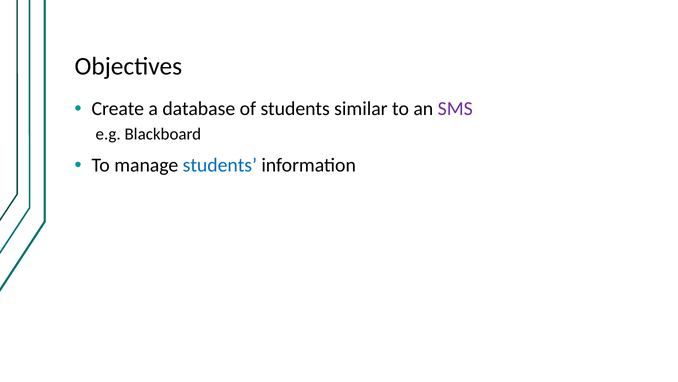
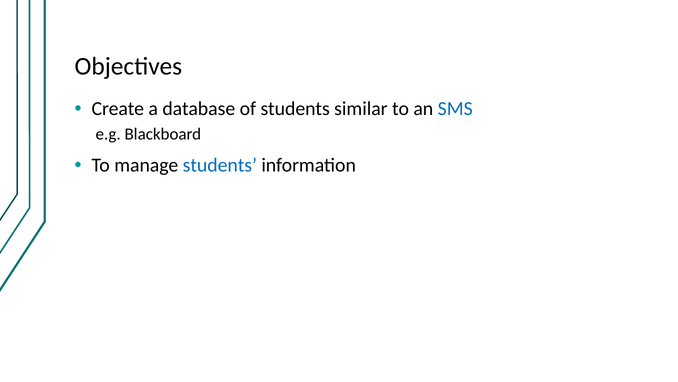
SMS colour: purple -> blue (455, 109)
